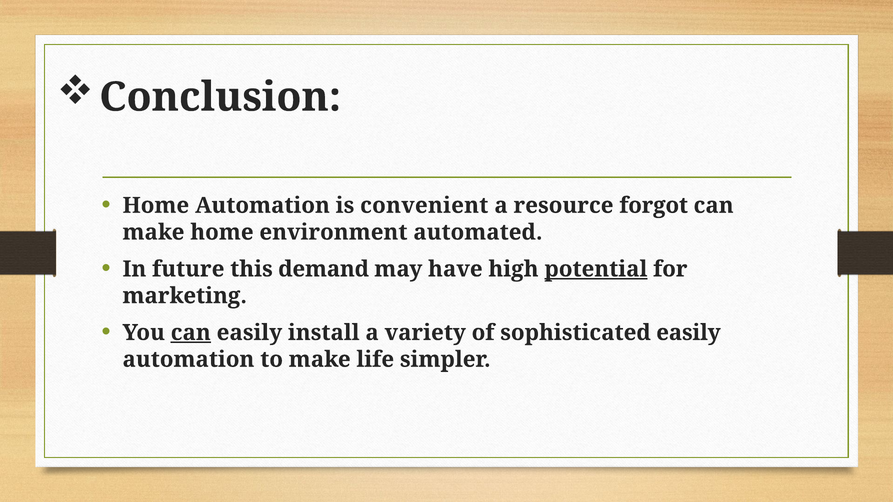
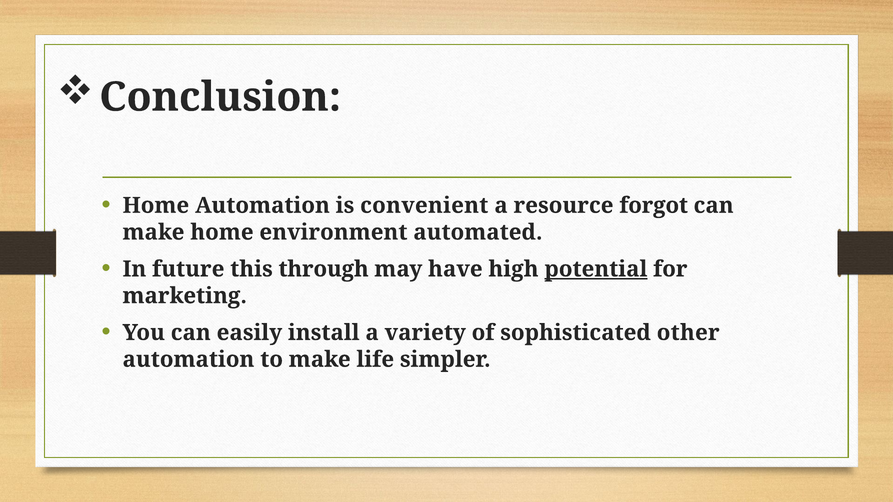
demand: demand -> through (324, 269)
can underline: present -> none (191, 333)
sophisticated easily: easily -> other (688, 333)
